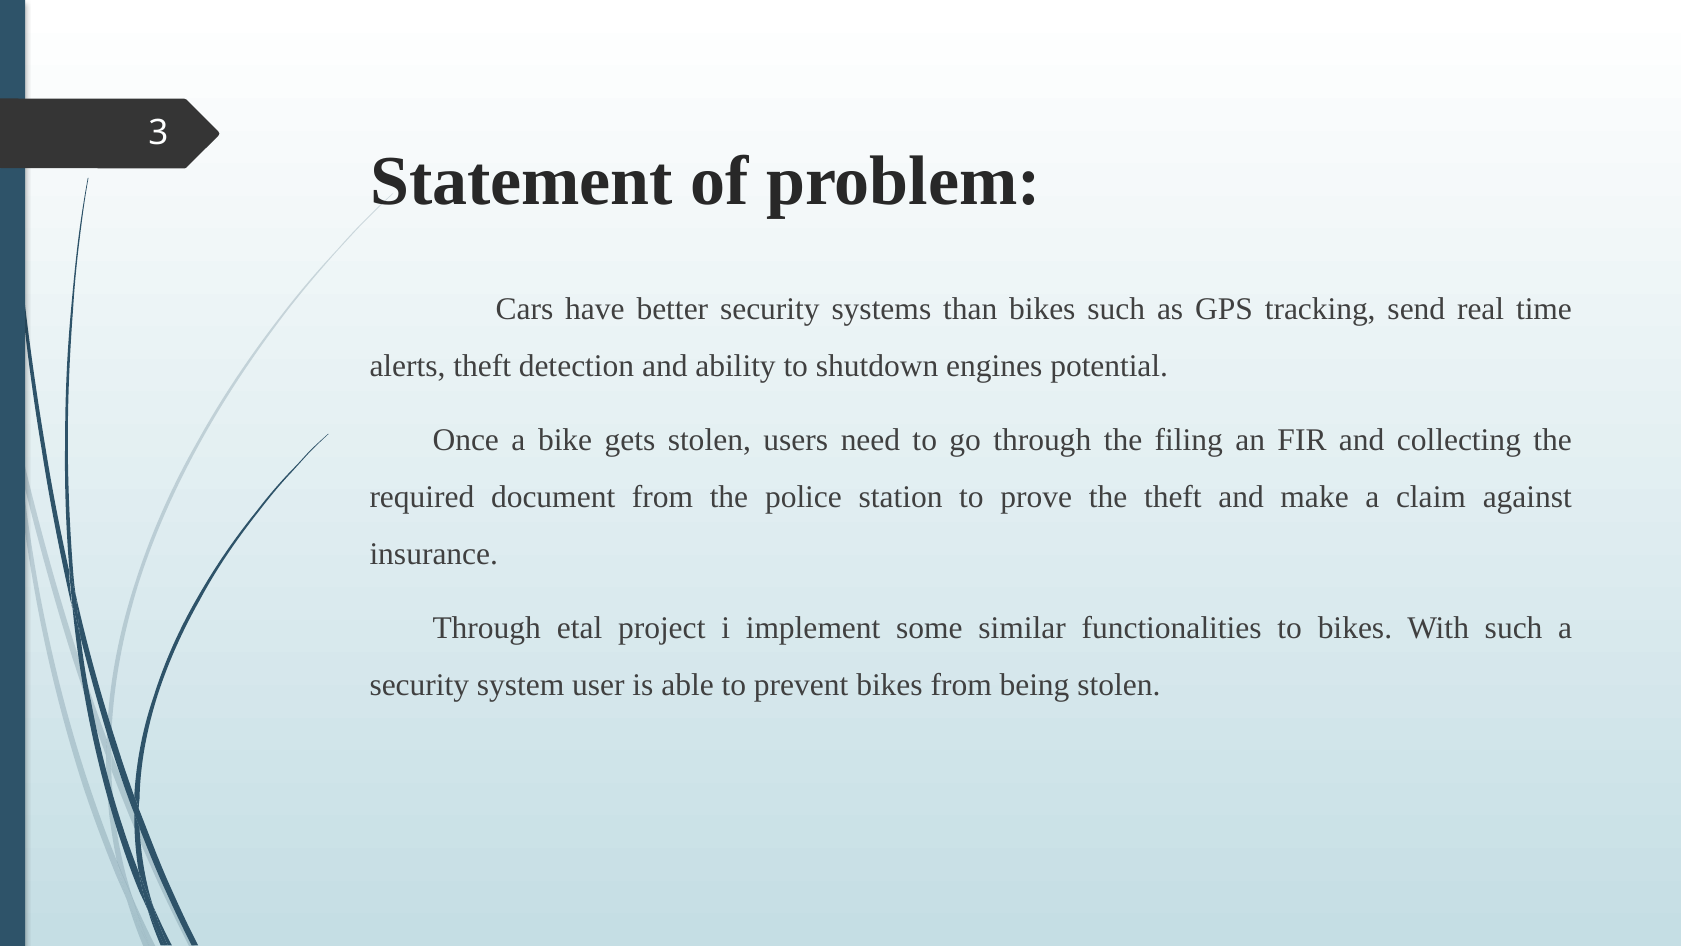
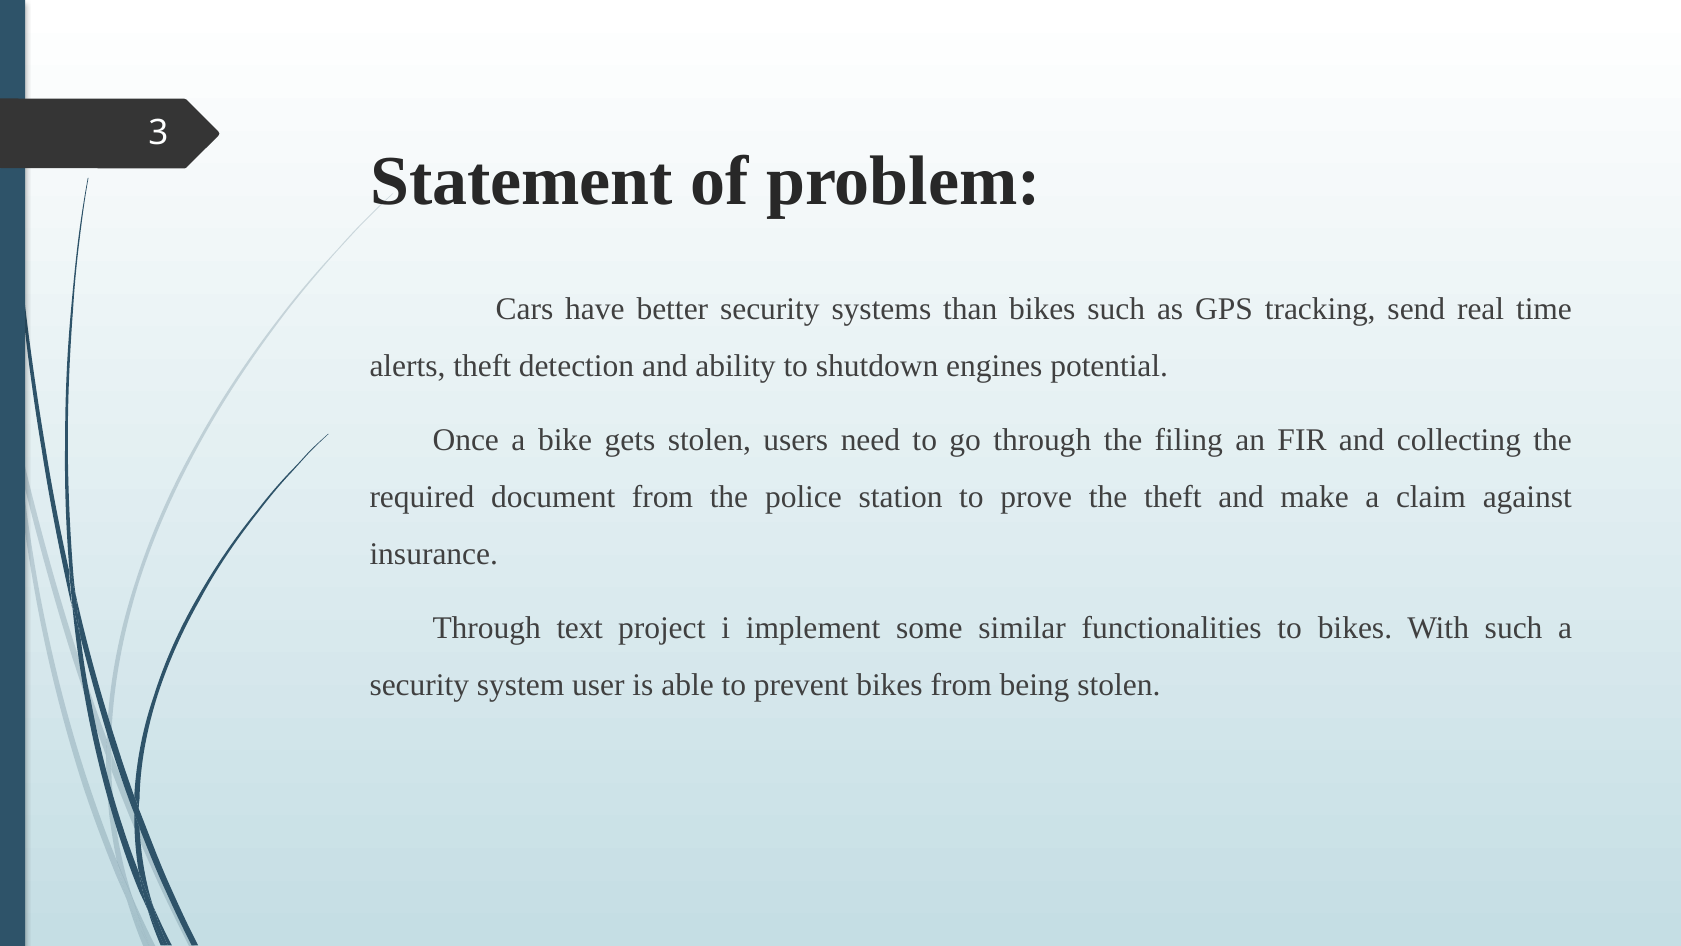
etal: etal -> text (580, 628)
